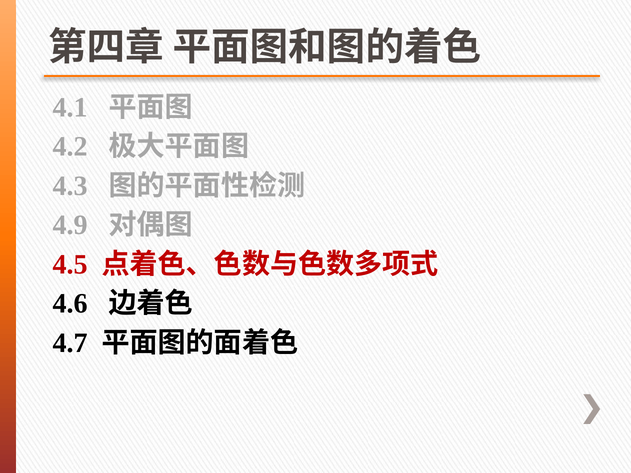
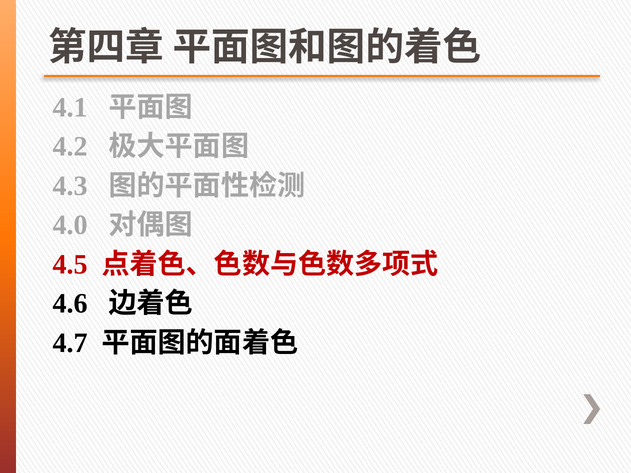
4.9: 4.9 -> 4.0 (70, 225)
